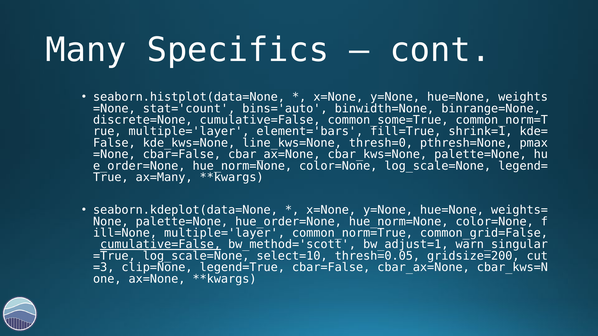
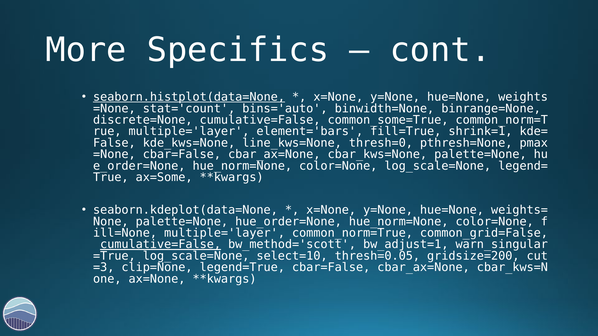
Many: Many -> More (86, 50)
seaborn.histplot(data=None underline: none -> present (189, 97)
ax=Many: ax=Many -> ax=Some (164, 178)
